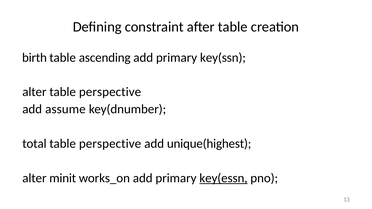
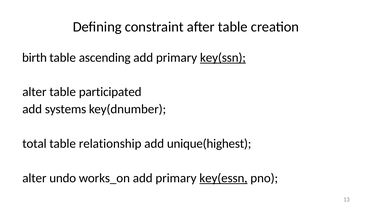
key(ssn underline: none -> present (223, 58)
alter table perspective: perspective -> participated (110, 92)
assume: assume -> systems (66, 109)
perspective: perspective -> relationship (110, 144)
minit: minit -> undo (63, 178)
